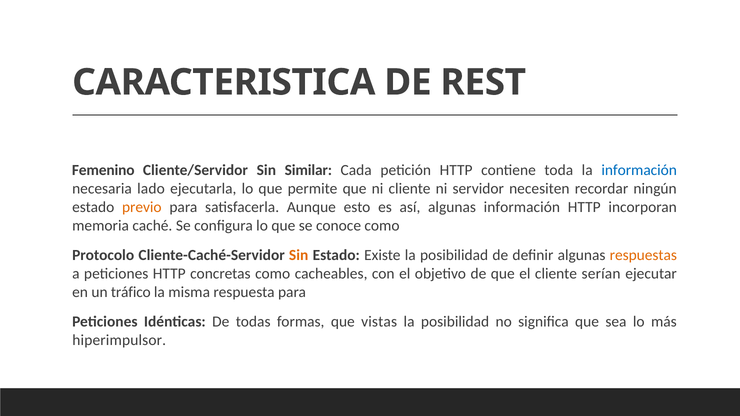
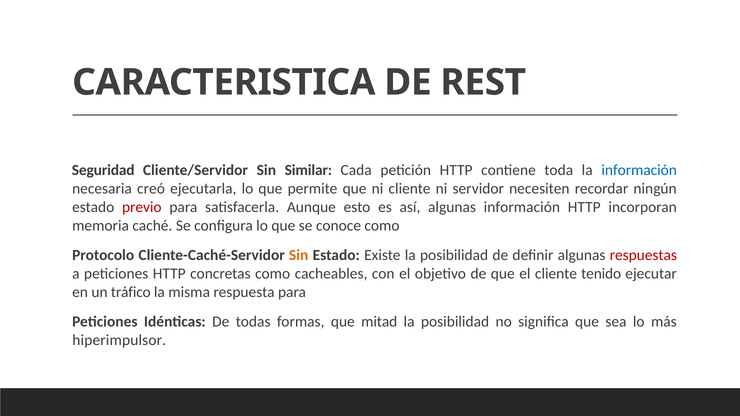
Femenino: Femenino -> Seguridad (103, 170)
lado: lado -> creó (151, 189)
previo colour: orange -> red (142, 207)
respuestas colour: orange -> red (643, 255)
serían: serían -> tenido (601, 274)
vistas: vistas -> mitad (379, 322)
